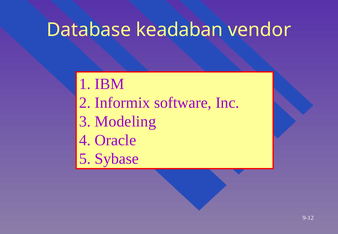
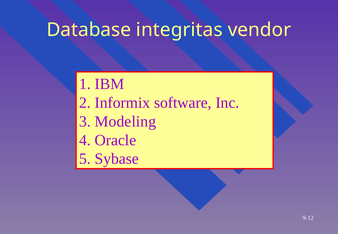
keadaban: keadaban -> integritas (179, 30)
